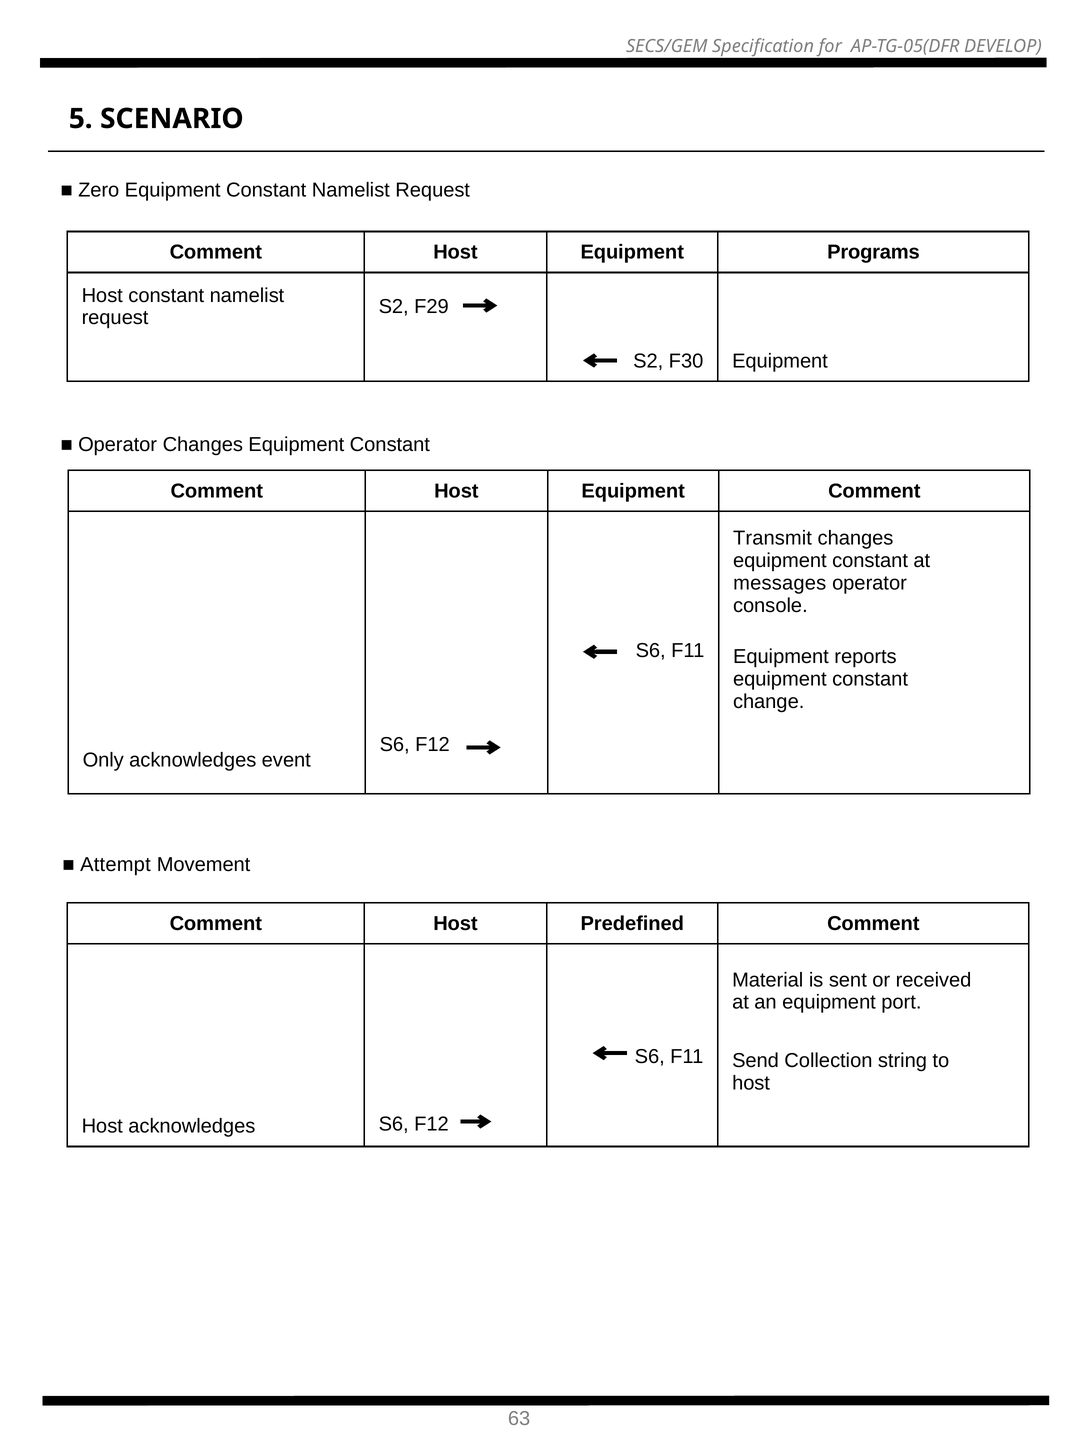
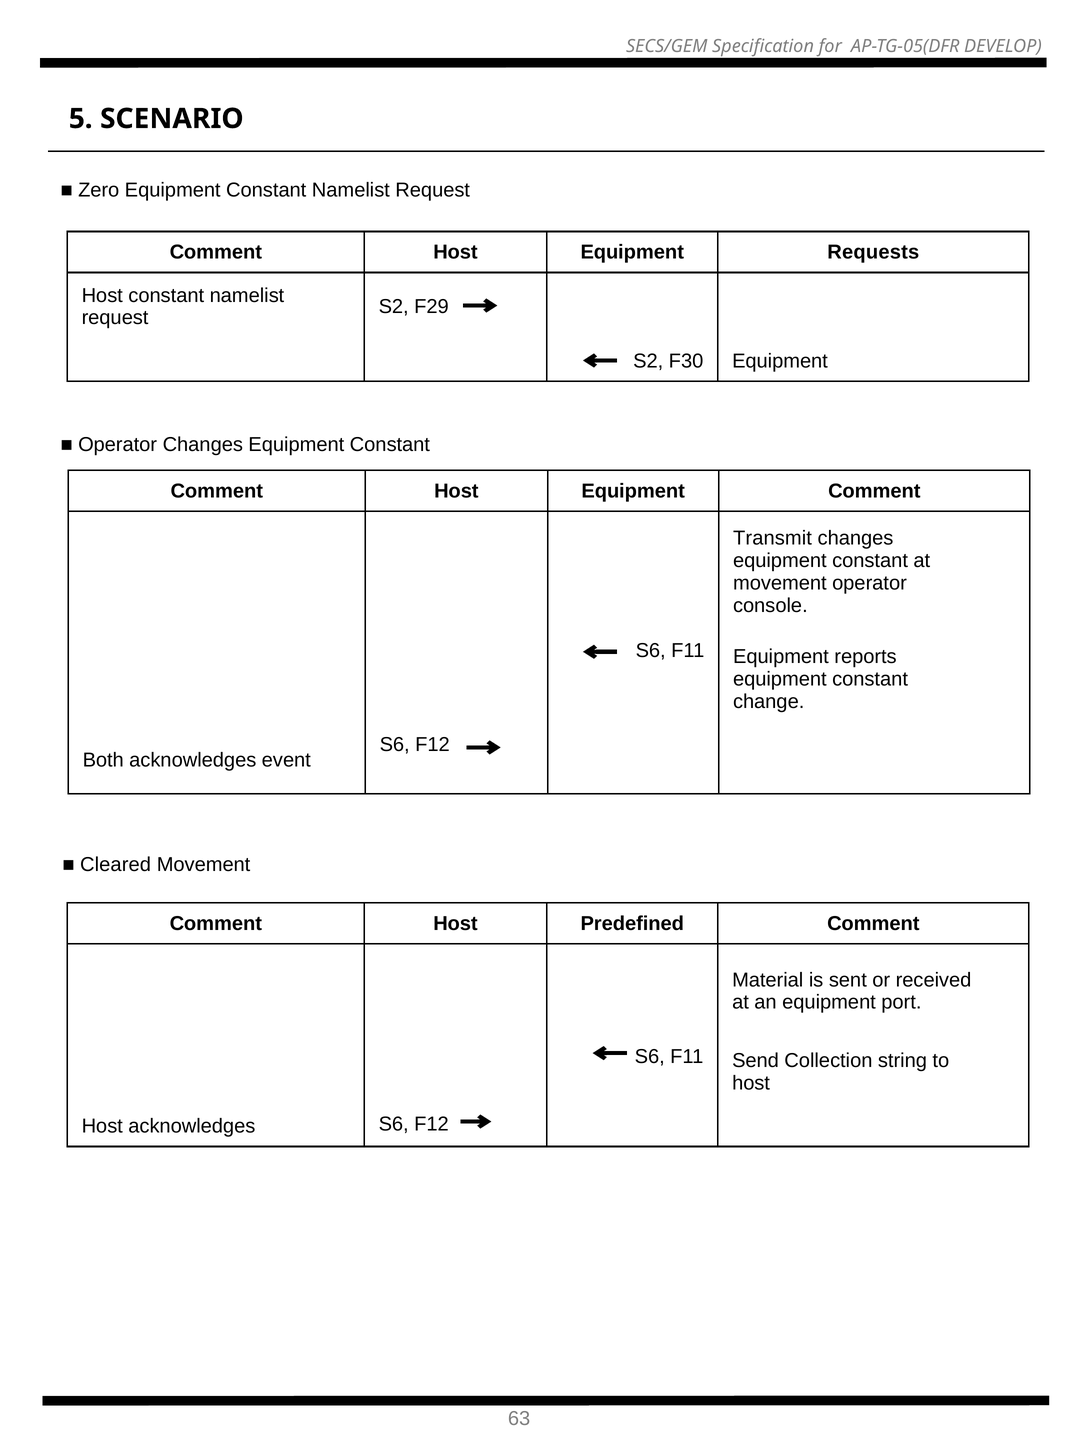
Programs: Programs -> Requests (873, 252)
messages: messages -> movement (780, 583)
Only: Only -> Both (103, 760)
Attempt: Attempt -> Cleared (116, 864)
